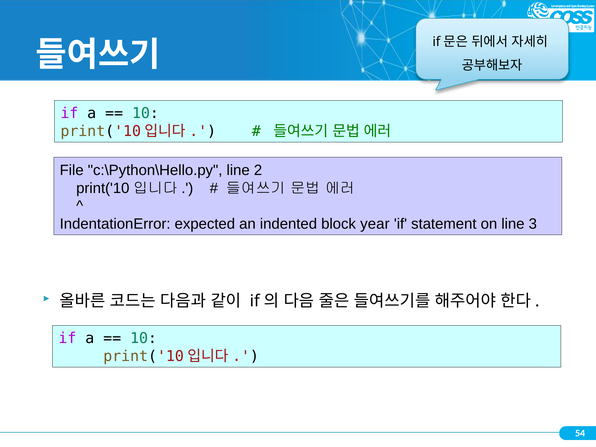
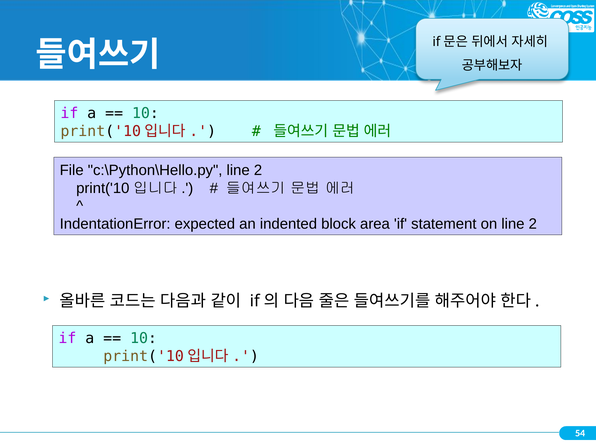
year: year -> area (375, 224)
on line 3: 3 -> 2 (533, 224)
